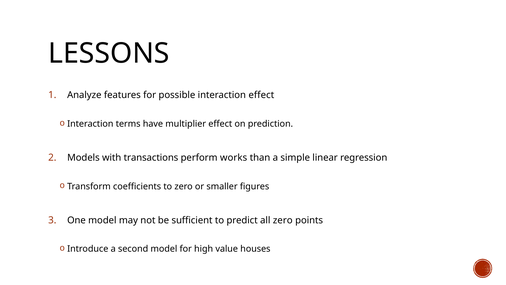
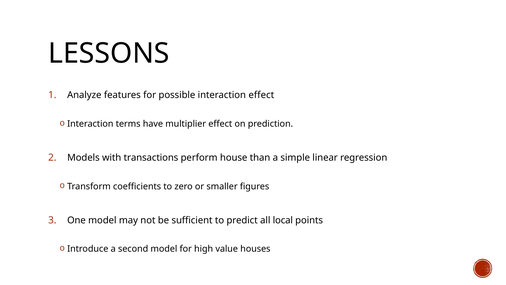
works: works -> house (234, 158)
all zero: zero -> local (283, 220)
